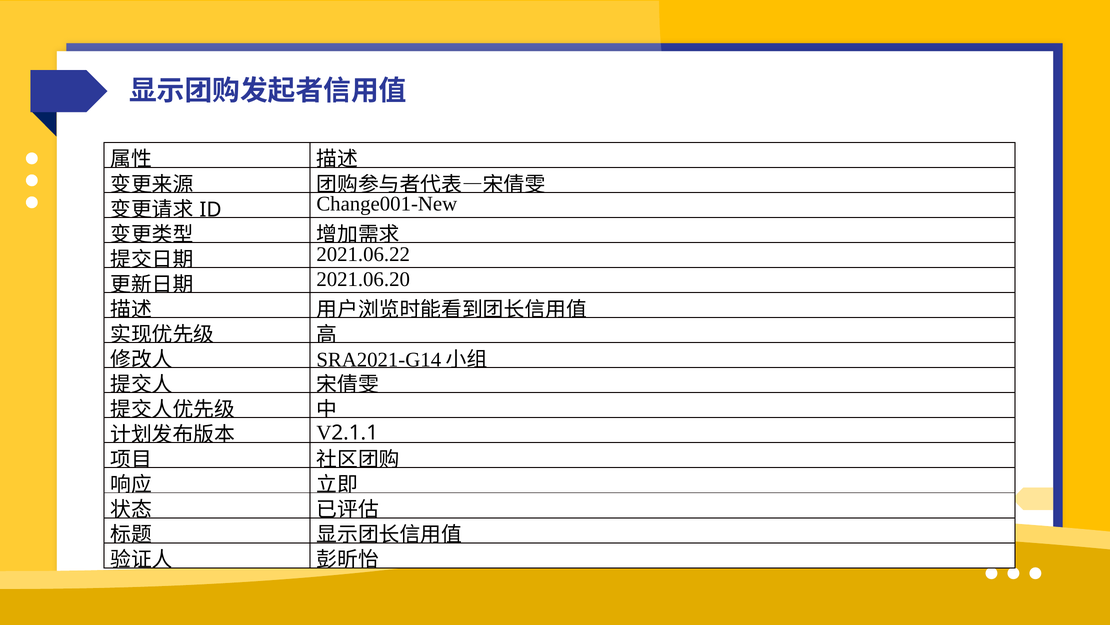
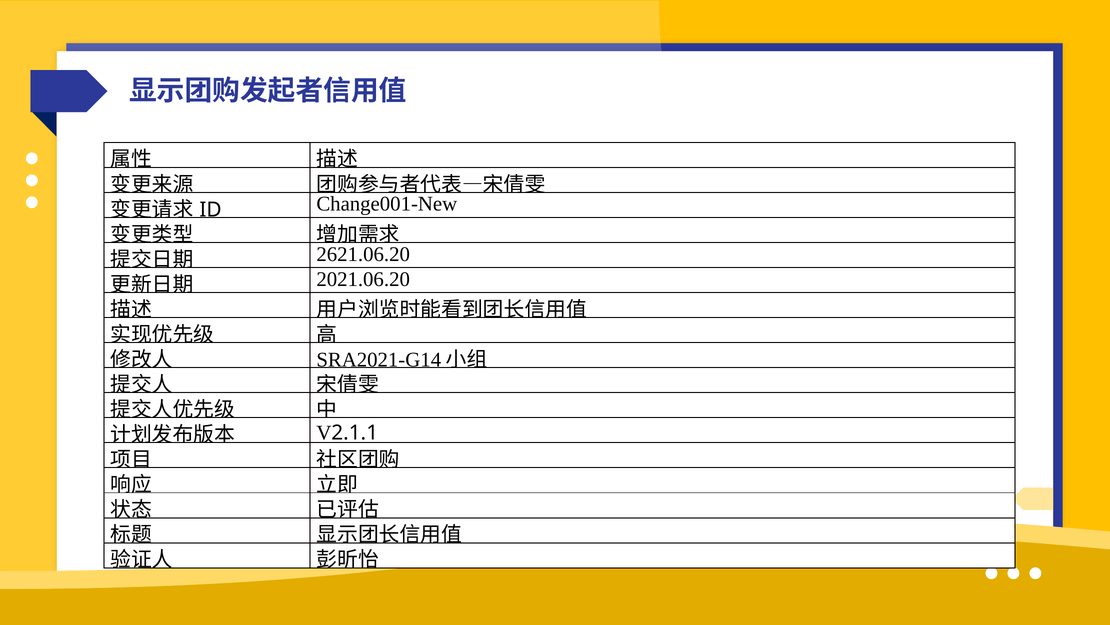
2021.06.22: 2021.06.22 -> 2621.06.20 (363, 254)
